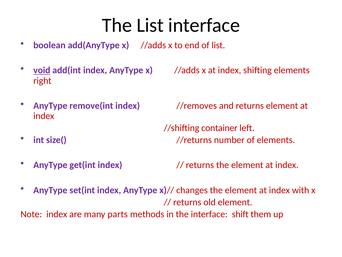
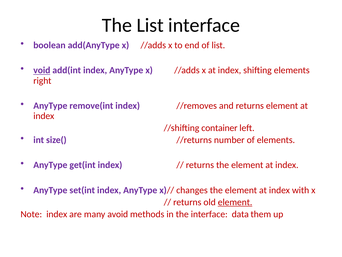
element underline: none -> present (235, 202)
parts: parts -> avoid (118, 214)
shift: shift -> data (240, 214)
